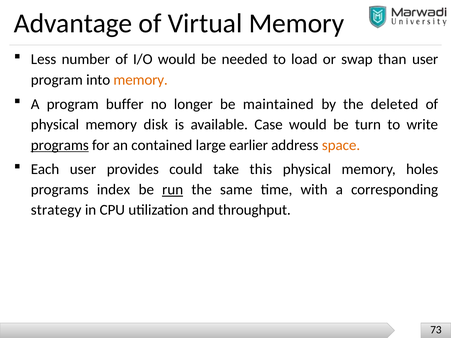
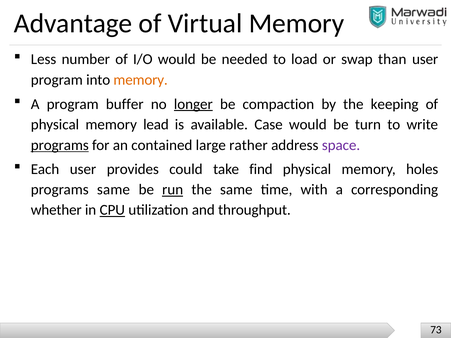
longer underline: none -> present (193, 104)
maintained: maintained -> compaction (278, 104)
deleted: deleted -> keeping (395, 104)
disk: disk -> lead (156, 125)
earlier: earlier -> rather (248, 145)
space colour: orange -> purple (341, 145)
this: this -> find (261, 169)
programs index: index -> same (113, 190)
strategy: strategy -> whether (56, 210)
CPU underline: none -> present (112, 210)
